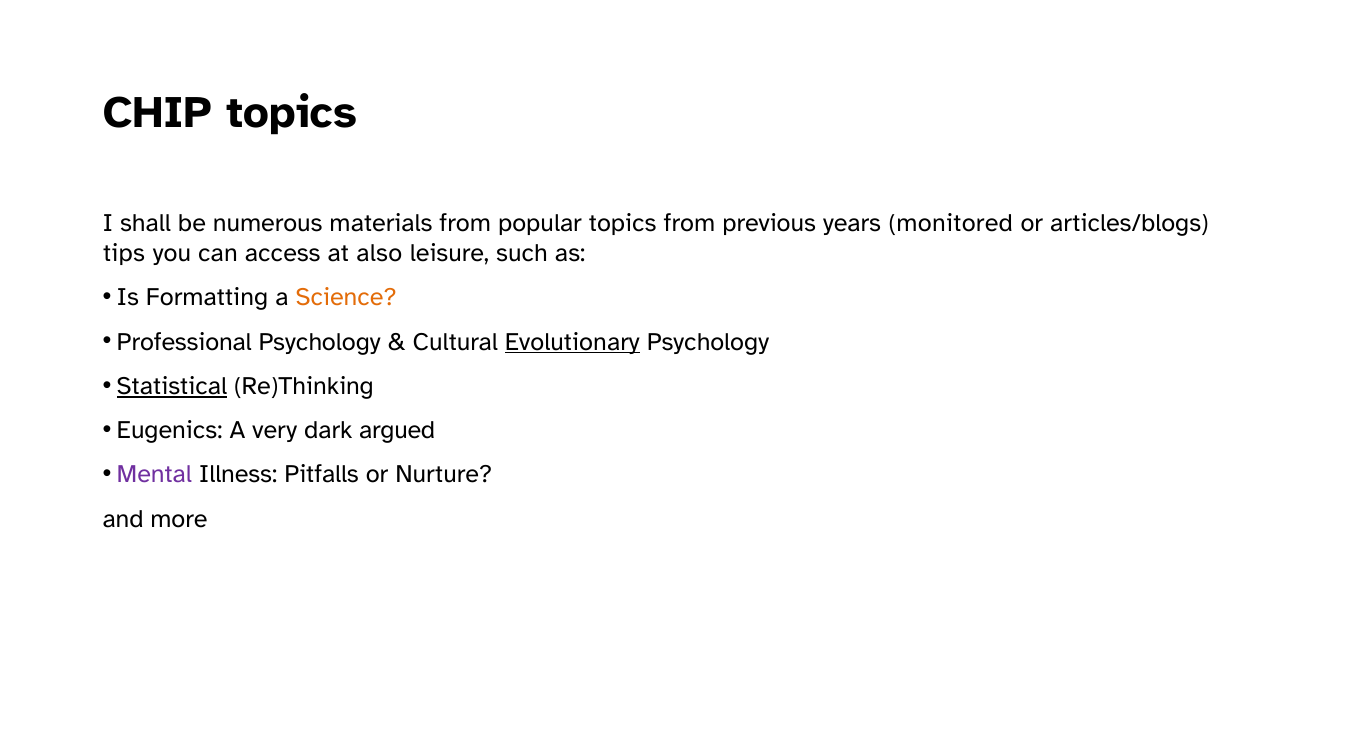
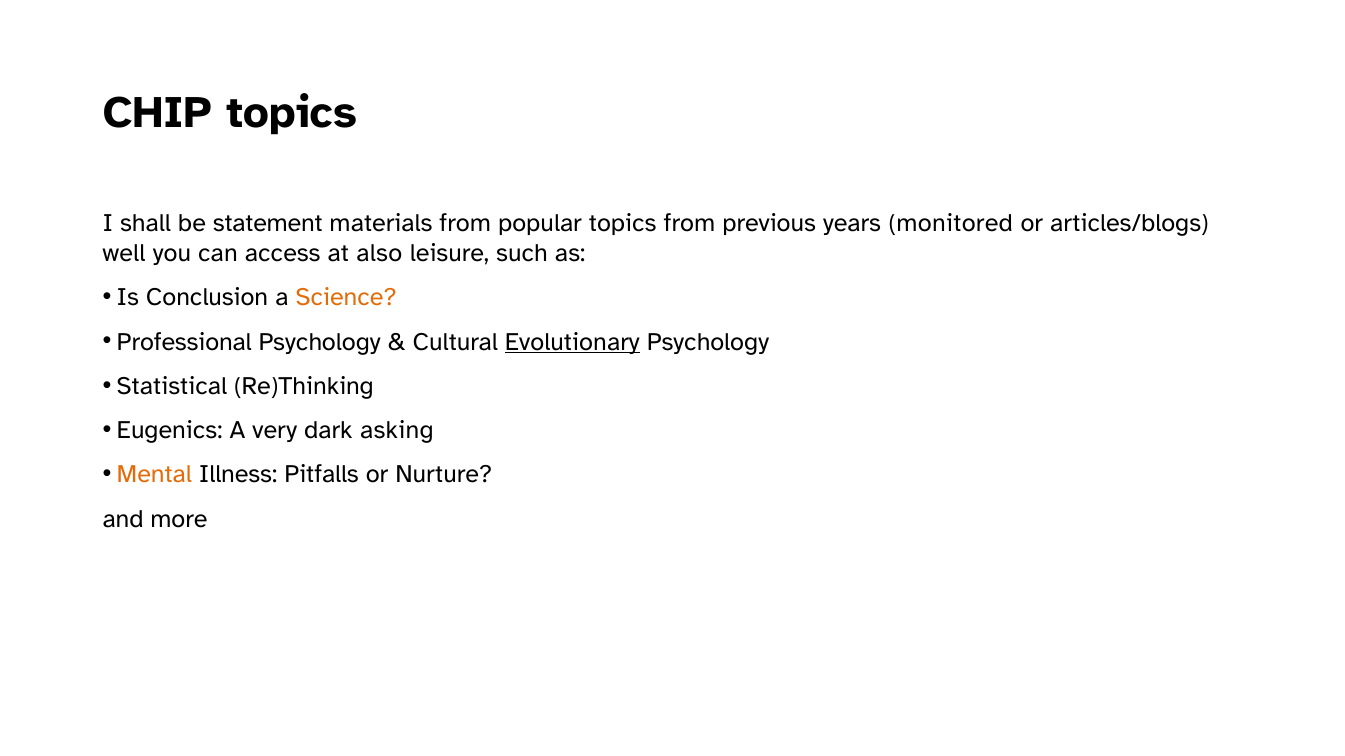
numerous: numerous -> statement (268, 223)
tips: tips -> well (124, 254)
Formatting: Formatting -> Conclusion (207, 298)
Statistical underline: present -> none (172, 386)
argued: argued -> asking (397, 431)
Mental colour: purple -> orange (154, 475)
